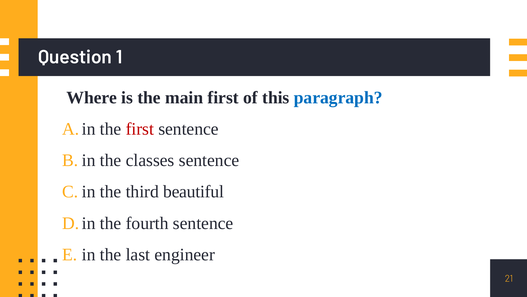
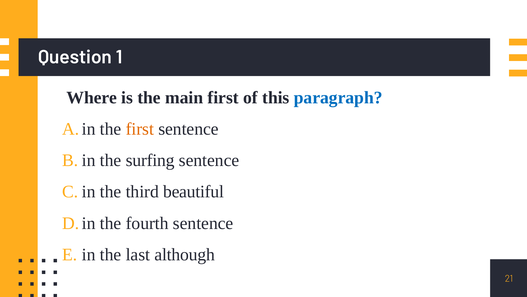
first colour: red -> orange (140, 129)
classes: classes -> surfing (150, 160)
engineer: engineer -> although (185, 254)
